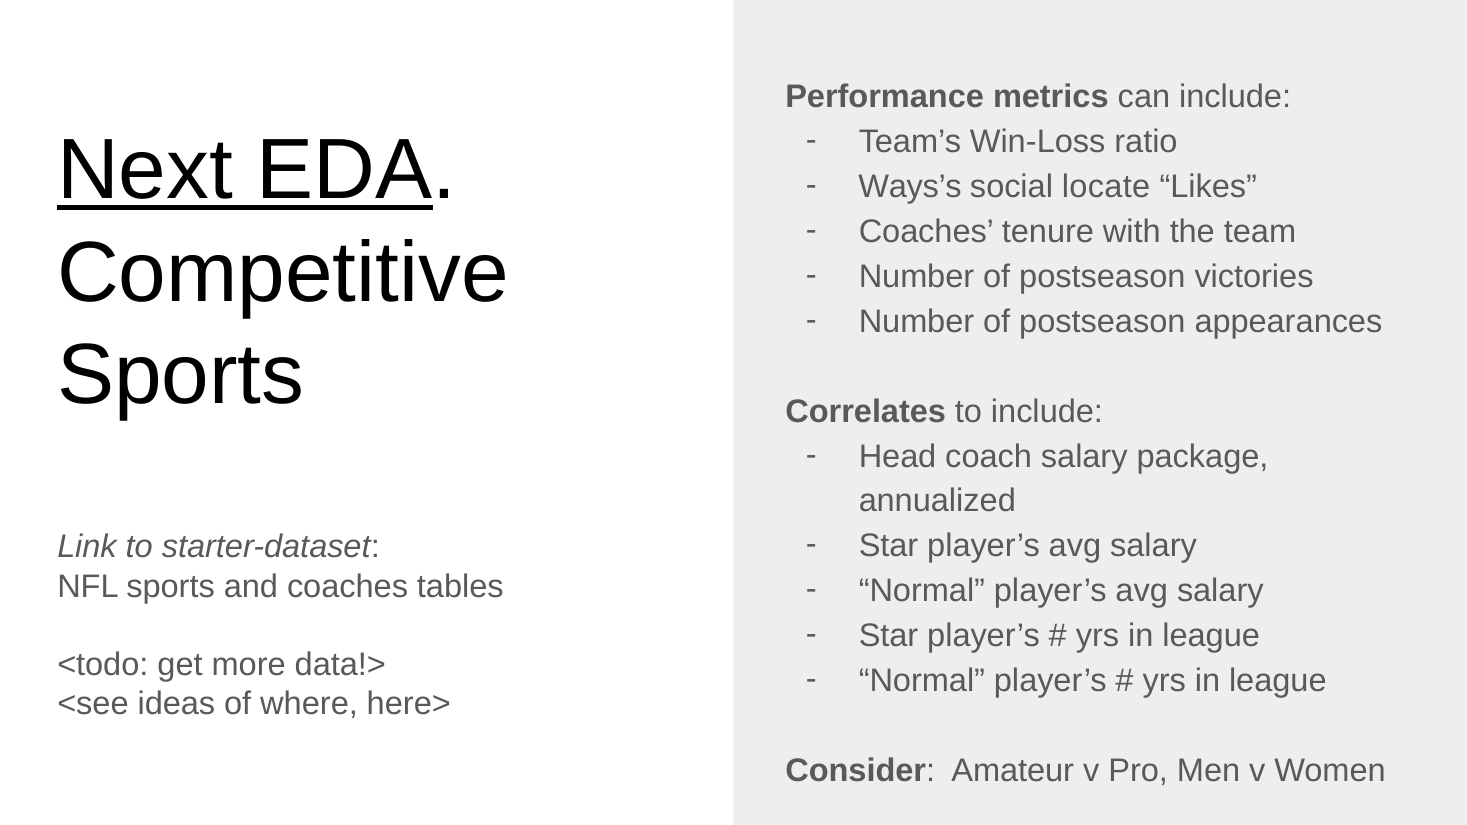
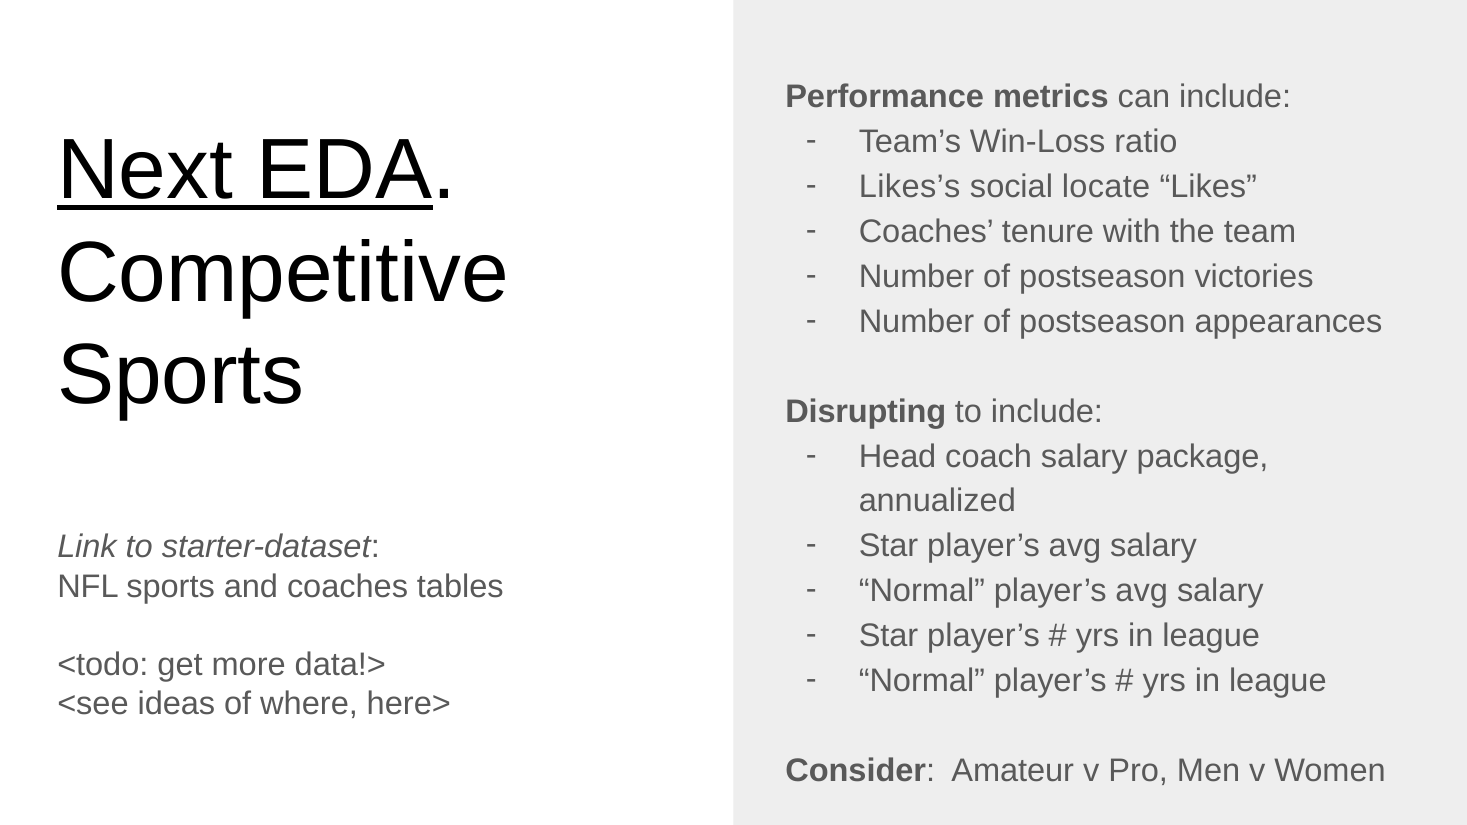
Ways’s: Ways’s -> Likes’s (910, 187)
Correlates: Correlates -> Disrupting (866, 411)
